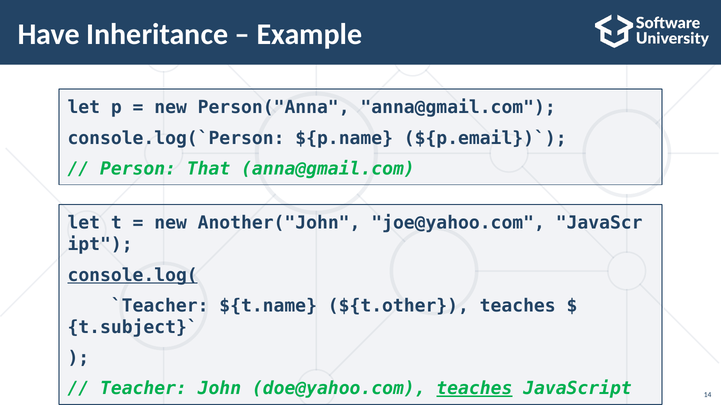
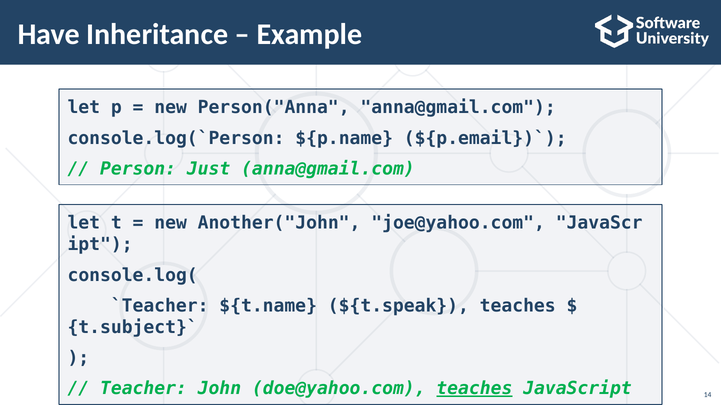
That: That -> Just (209, 169)
console.log( underline: present -> none (133, 275)
${t.other: ${t.other -> ${t.speak (398, 306)
